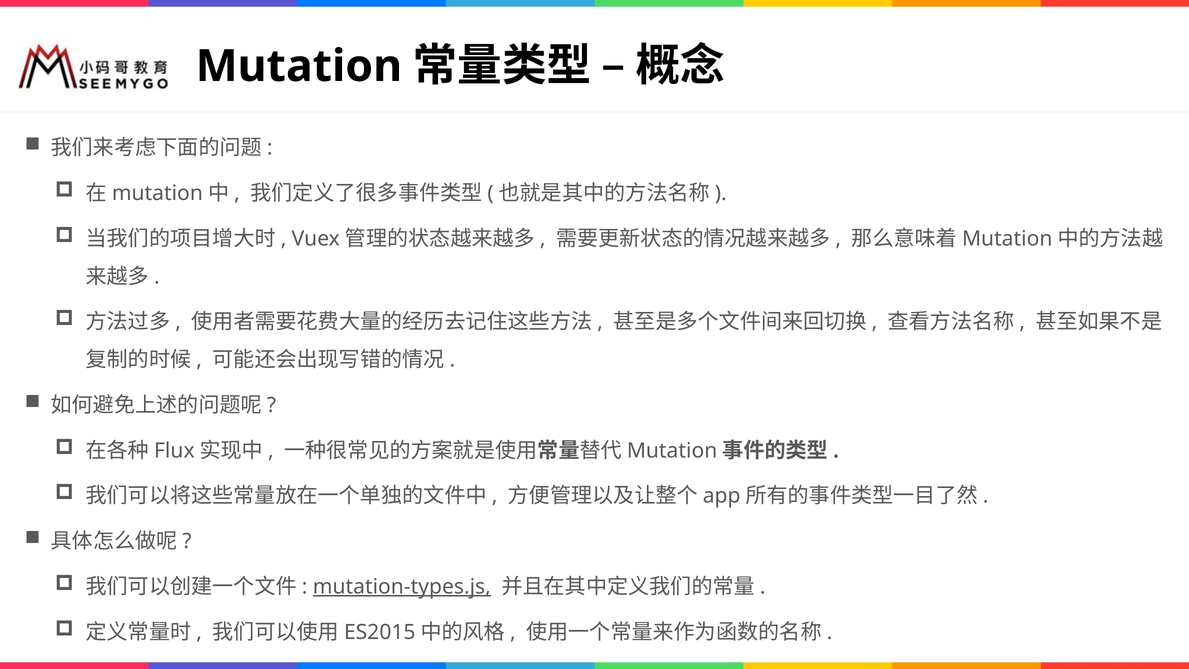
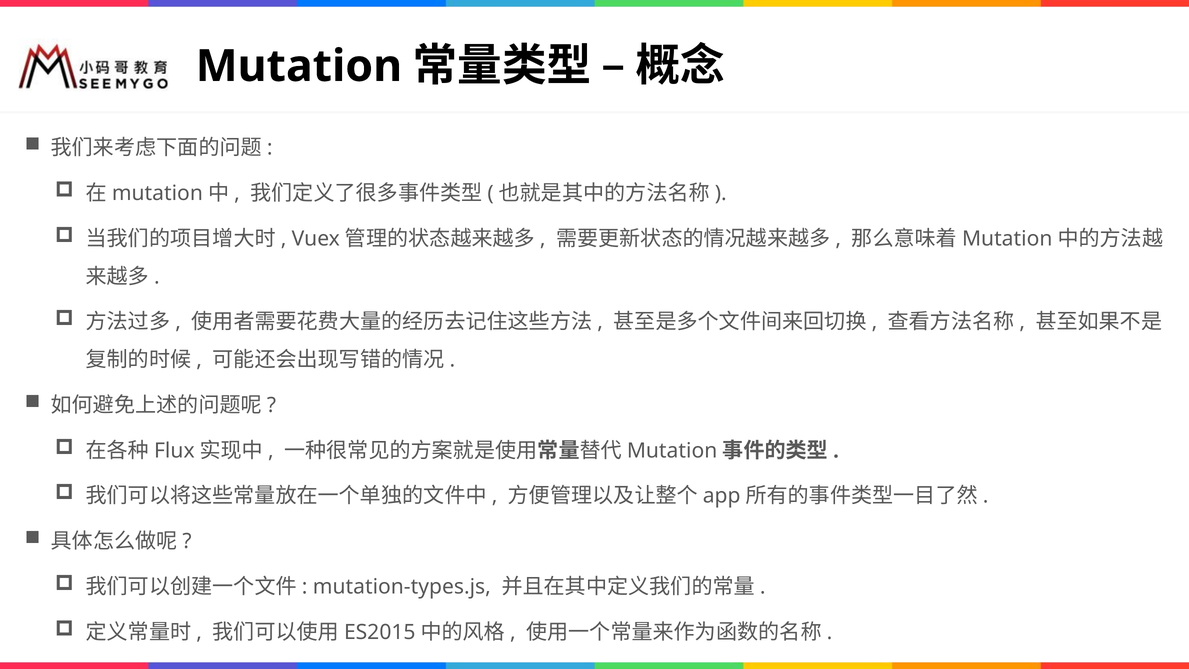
mutation-types.js underline: present -> none (402, 587)
